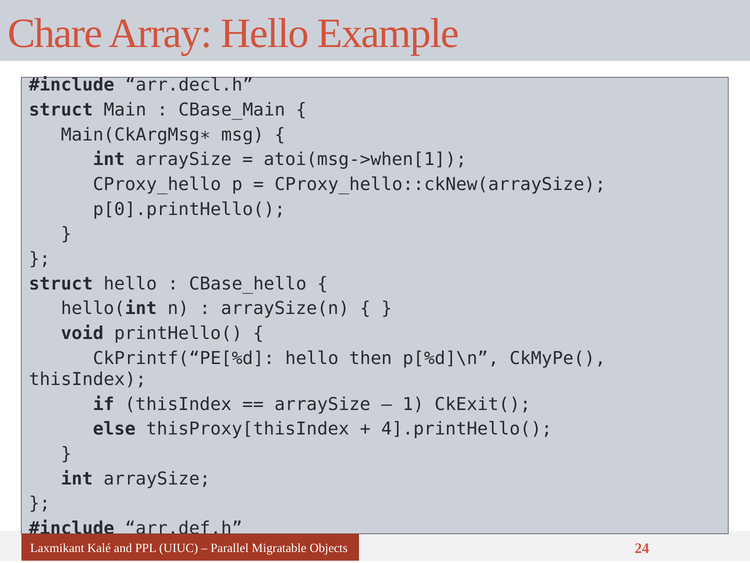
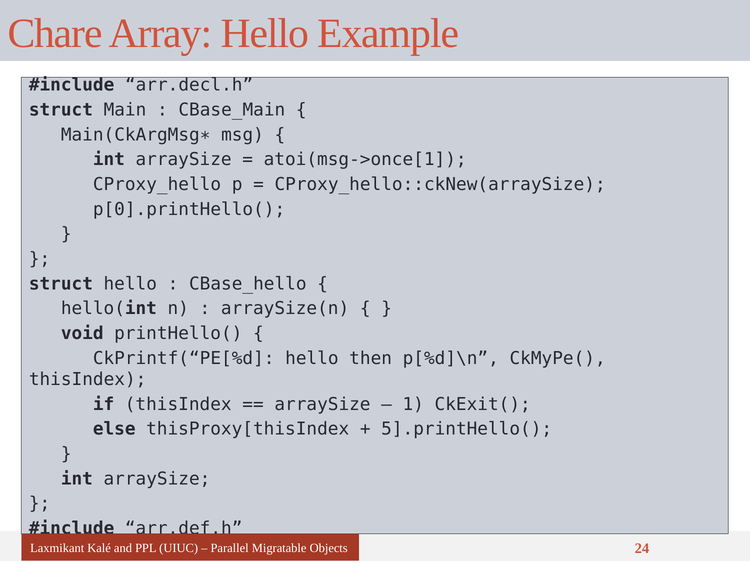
atoi(msg->when[1: atoi(msg->when[1 -> atoi(msg->once[1 (365, 159)
4].printHello(: 4].printHello( -> 5].printHello( (467, 429)
